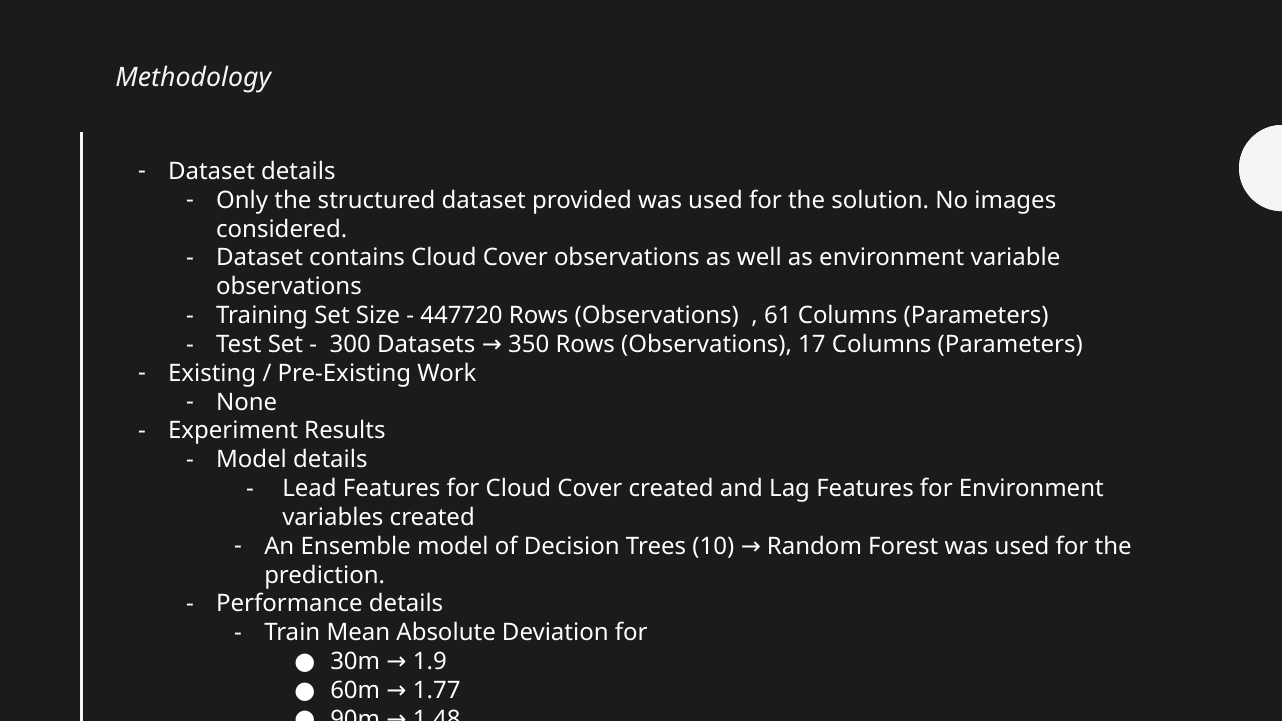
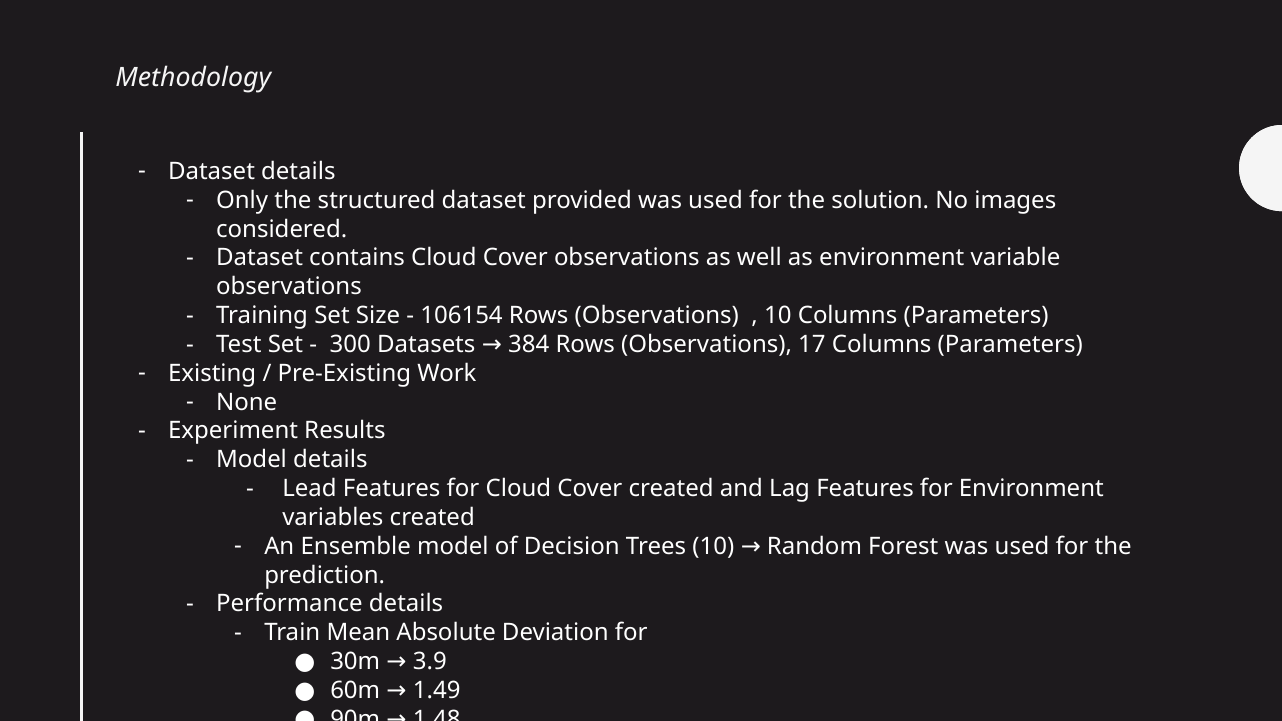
447720: 447720 -> 106154 (462, 316)
61: 61 -> 10 (778, 316)
350: 350 -> 384 (529, 344)
1.9: 1.9 -> 3.9 (430, 662)
1.77: 1.77 -> 1.49 (437, 691)
